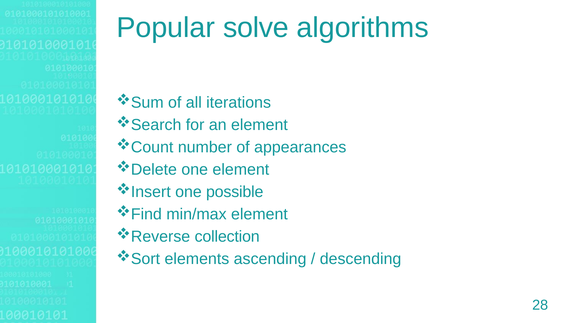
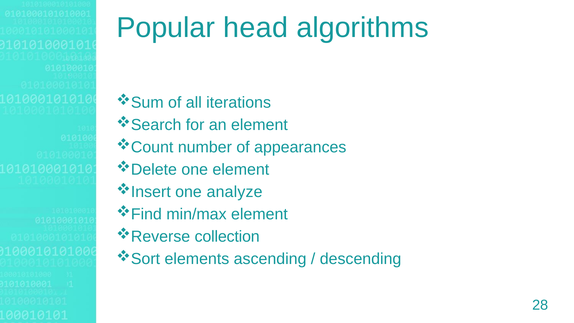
solve: solve -> head (256, 28)
possible: possible -> analyze (235, 192)
